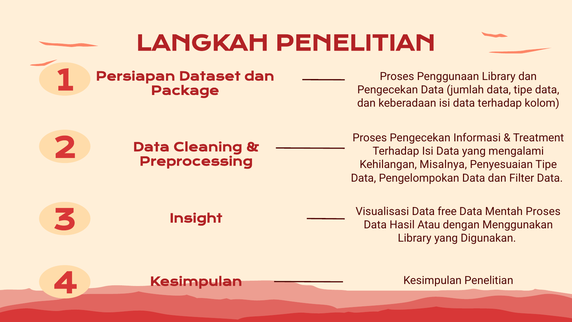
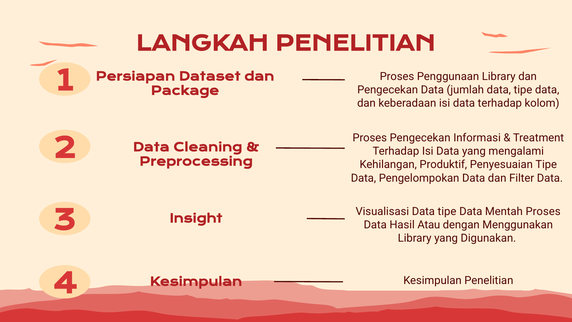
Misalnya: Misalnya -> Produktif (443, 165)
Visualisasi Data free: free -> tipe (447, 211)
